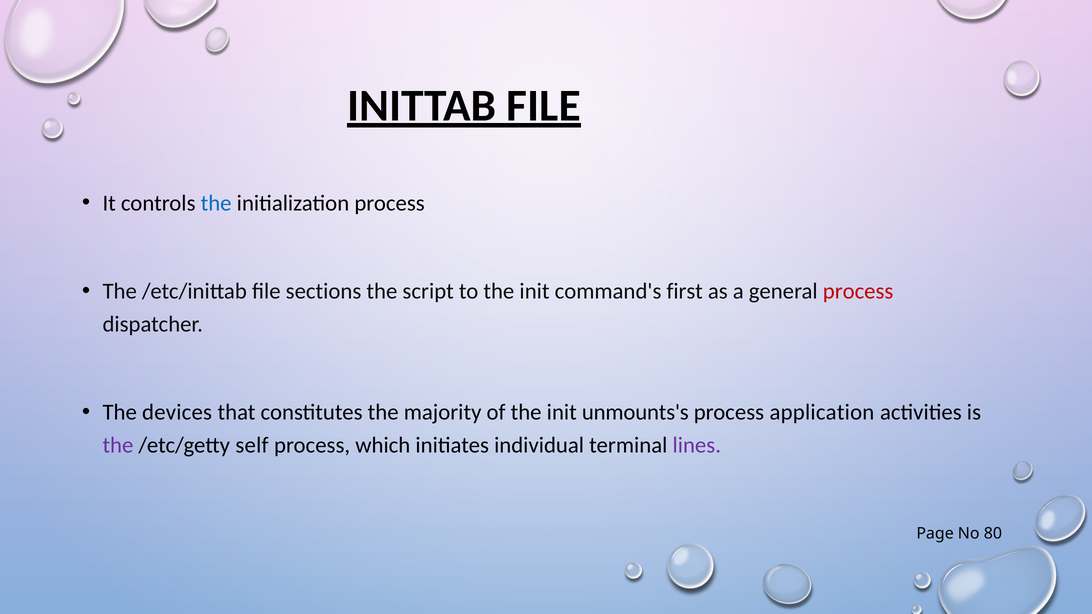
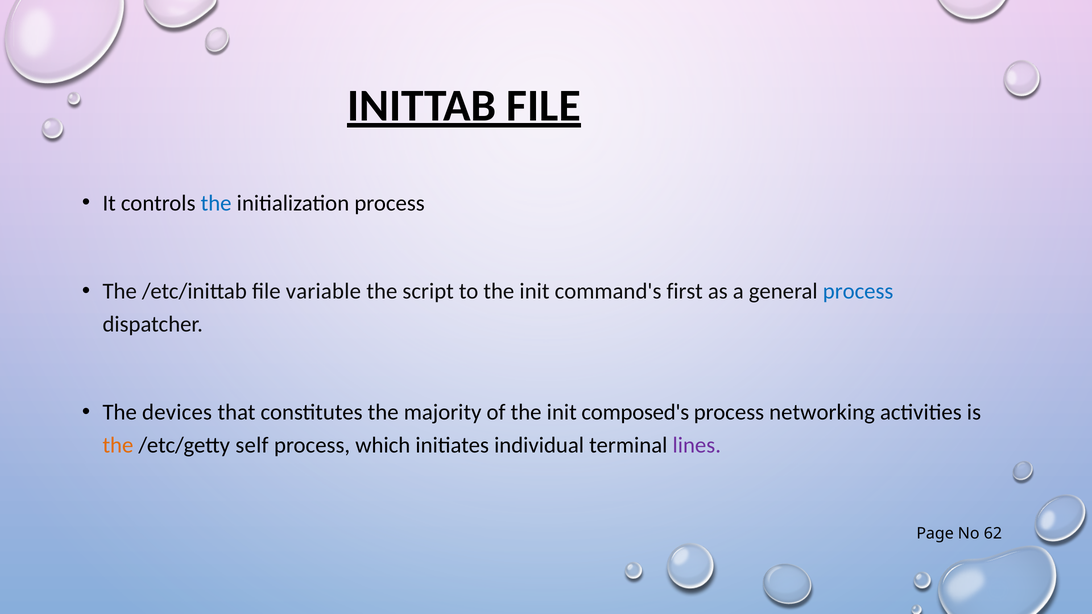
sections: sections -> variable (323, 291)
process colour: red -> blue (858, 291)
unmounts's: unmounts's -> composed's (635, 413)
application: application -> networking (822, 413)
the colour: purple -> orange (118, 445)
80: 80 -> 62 (993, 534)
